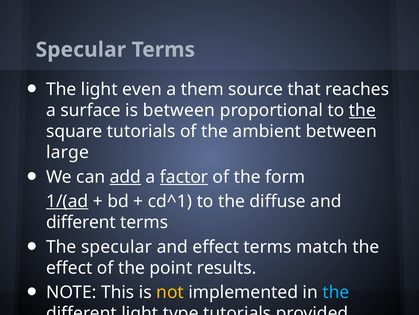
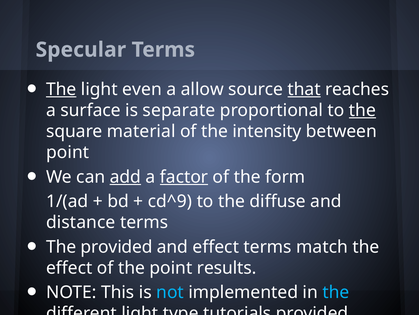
The underline: none -> present (61, 89)
them: them -> allow (202, 89)
that underline: none -> present (304, 89)
is between: between -> separate (179, 110)
square tutorials: tutorials -> material (141, 131)
ambient: ambient -> intensity (267, 131)
large: large -> point (68, 152)
1/(ad underline: present -> none (67, 201)
cd^1: cd^1 -> cd^9 (170, 201)
different: different -> distance (81, 222)
The specular: specular -> provided (117, 246)
not colour: yellow -> light blue (170, 292)
